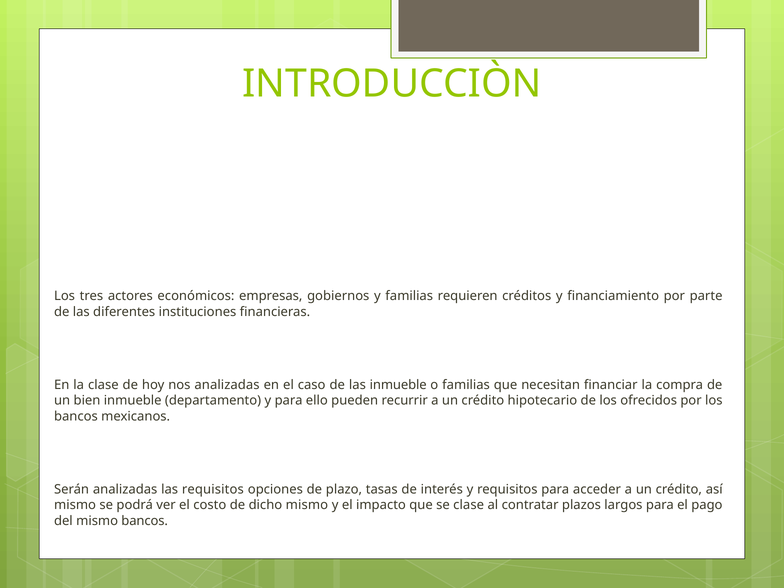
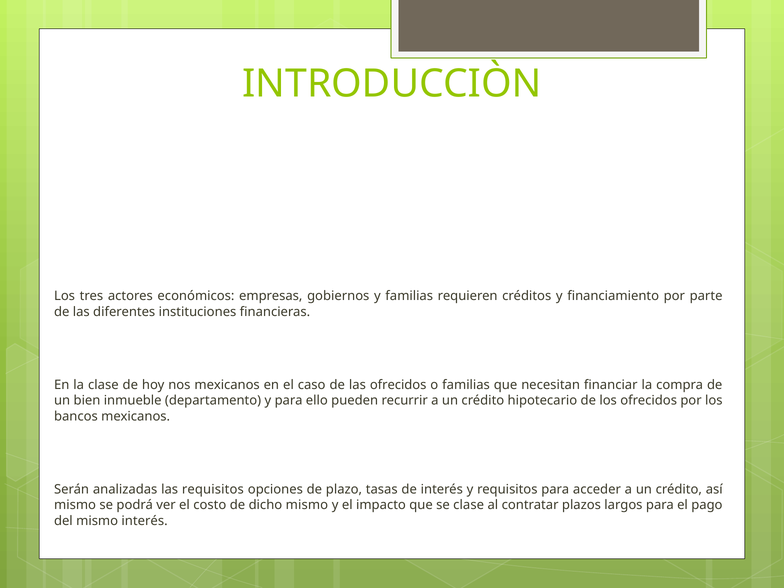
nos analizadas: analizadas -> mexicanos (227, 385)
las inmueble: inmueble -> ofrecidos (398, 385)
mismo bancos: bancos -> interés (145, 521)
